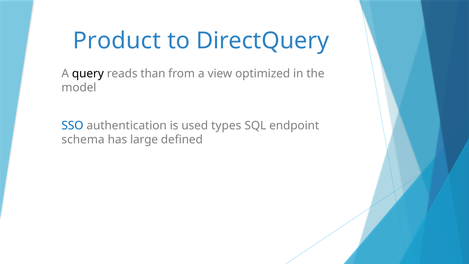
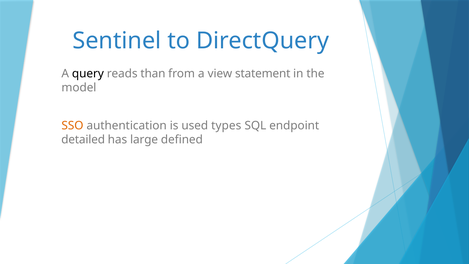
Product: Product -> Sentinel (117, 41)
optimized: optimized -> statement (263, 74)
SSO colour: blue -> orange (72, 126)
schema: schema -> detailed (83, 140)
